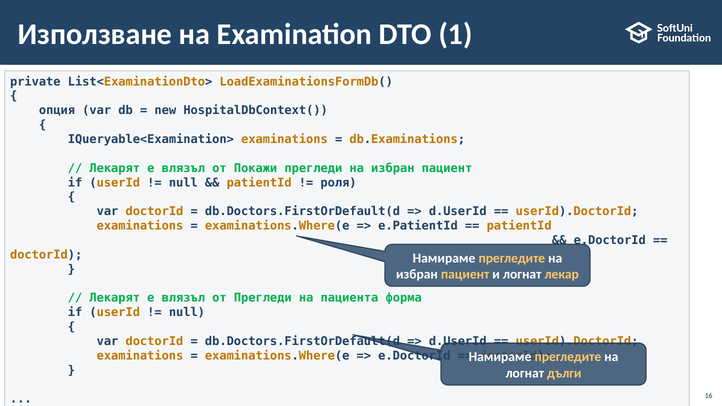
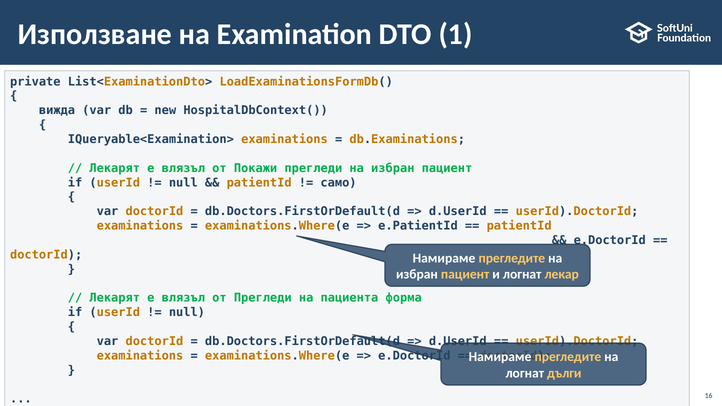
опция: опция -> вижда (57, 110)
роля: роля -> само (339, 183)
